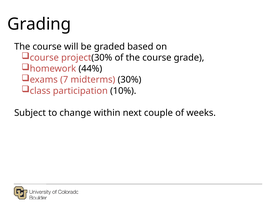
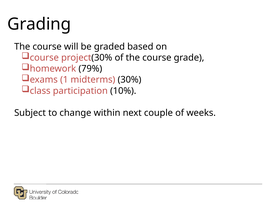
44%: 44% -> 79% (90, 69)
7: 7 -> 1 (64, 80)
